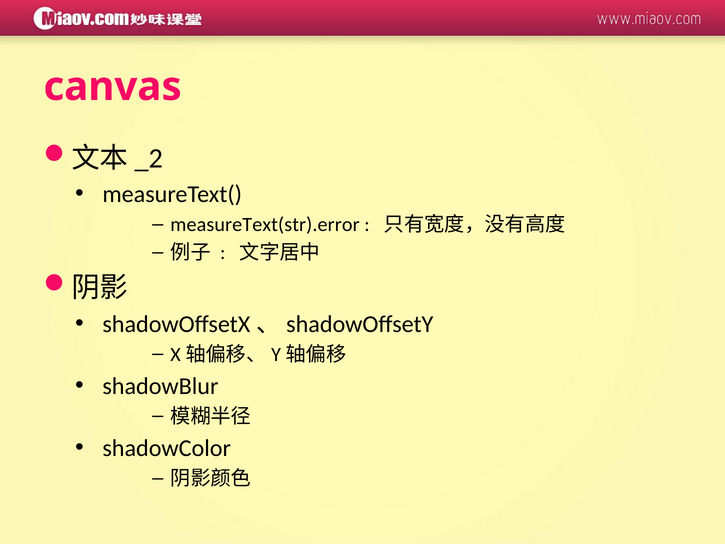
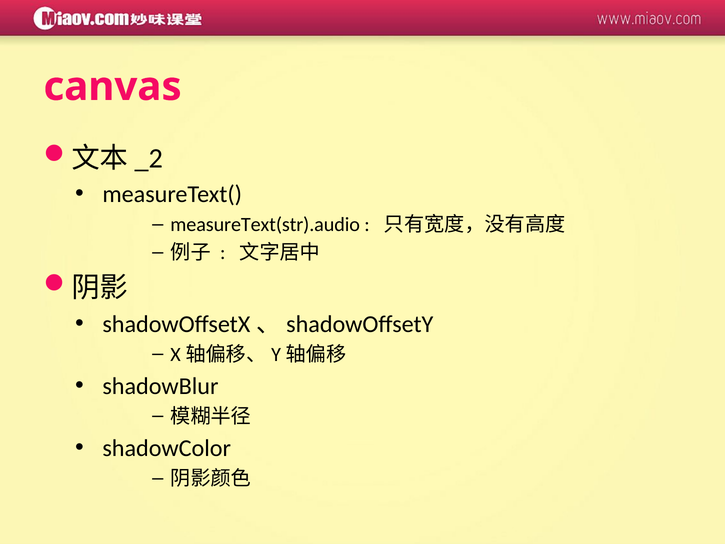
measureText(str).error: measureText(str).error -> measureText(str).audio (265, 225)
